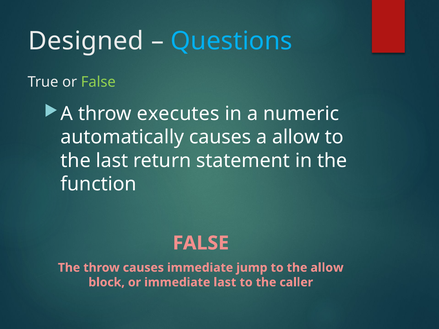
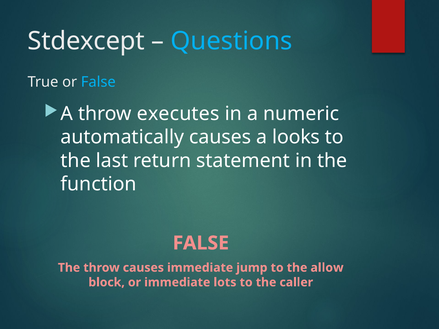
Designed: Designed -> Stdexcept (86, 41)
False colour: light green -> light blue (98, 82)
a allow: allow -> looks (296, 137)
immediate last: last -> lots (225, 283)
